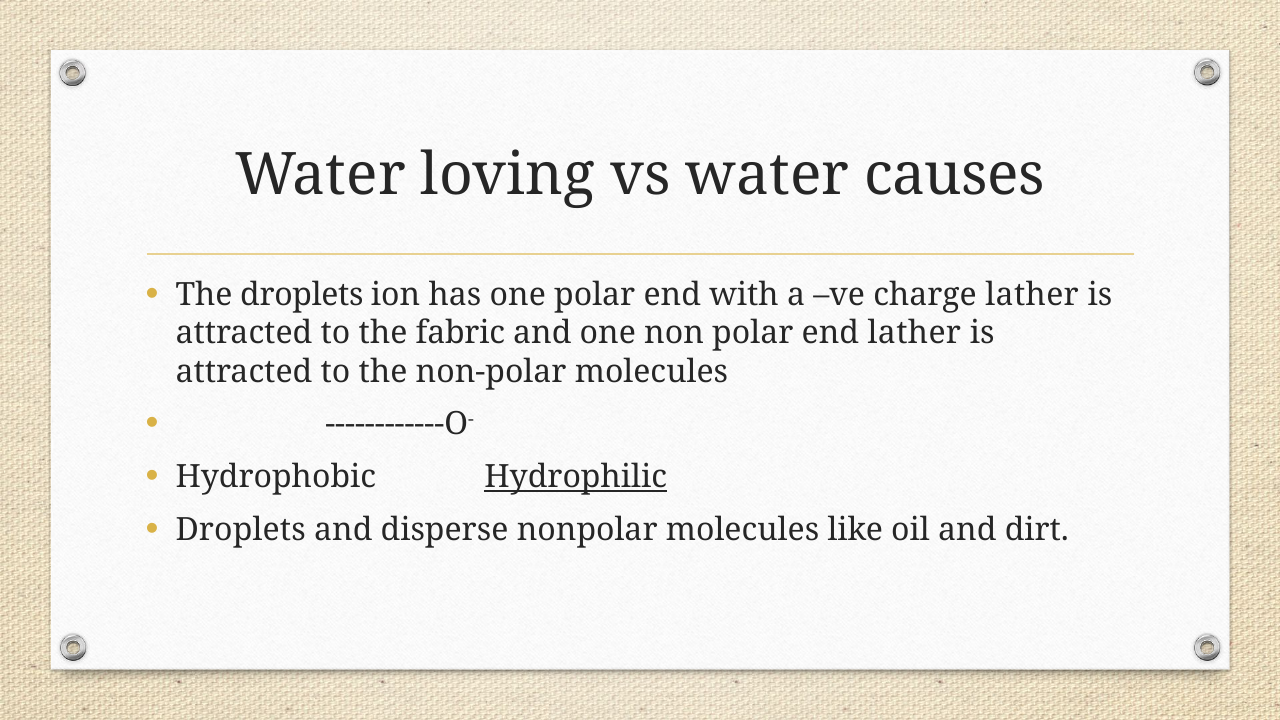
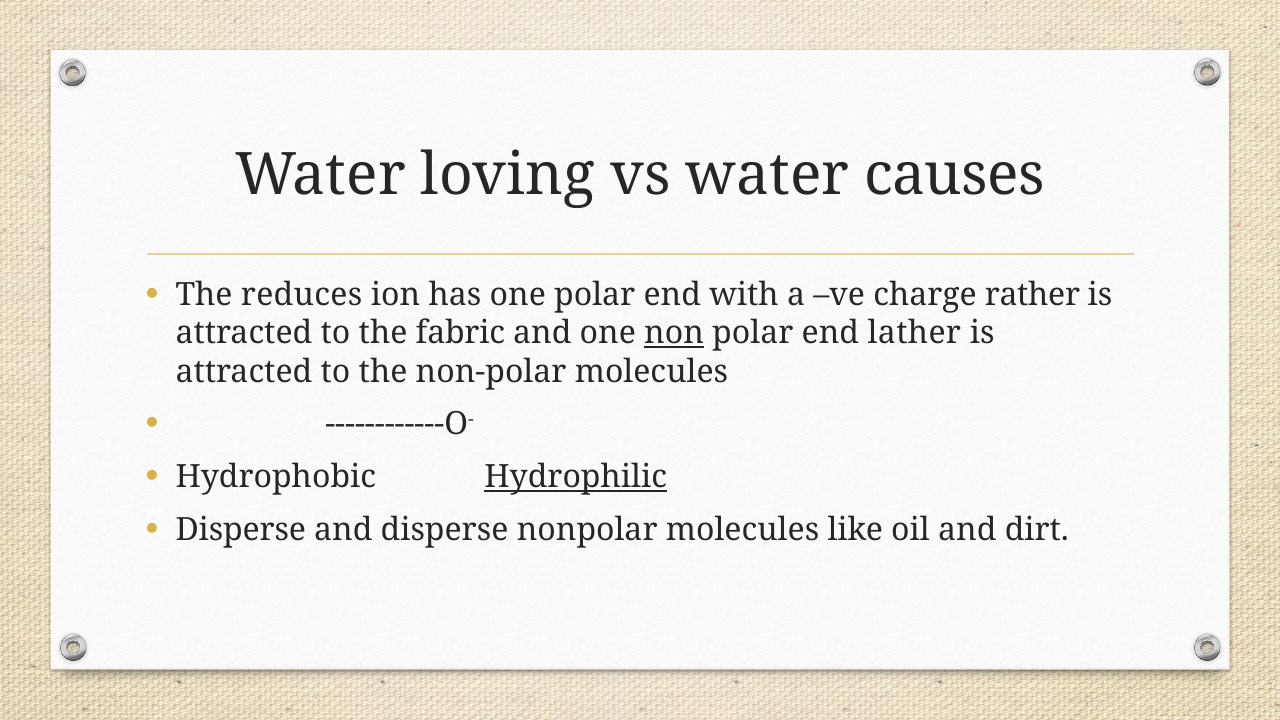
The droplets: droplets -> reduces (302, 295)
charge lather: lather -> rather (1032, 295)
non underline: none -> present (674, 333)
Droplets: Droplets -> Disperse (241, 530)
